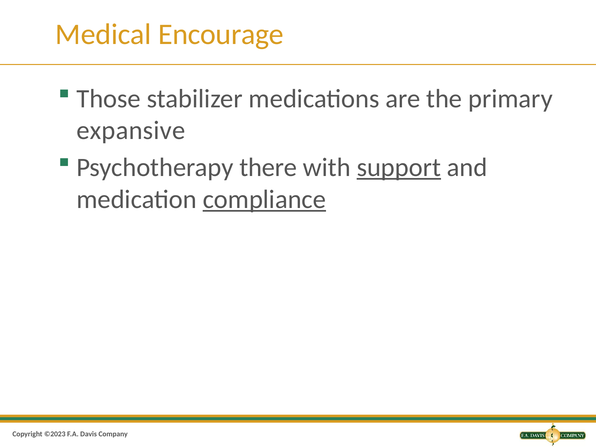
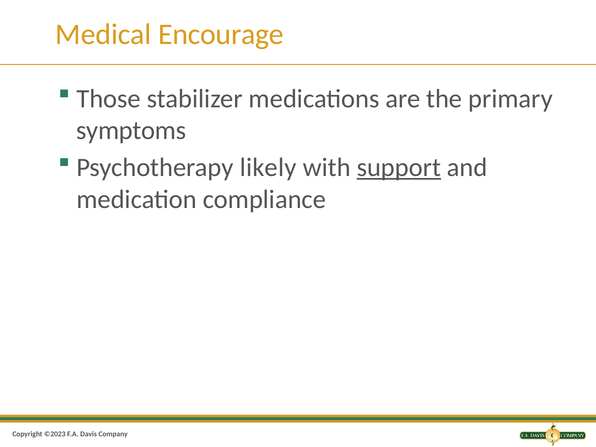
expansive: expansive -> symptoms (131, 130)
there: there -> likely (268, 168)
compliance underline: present -> none (264, 199)
